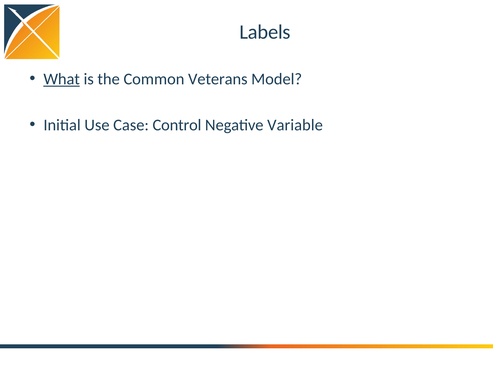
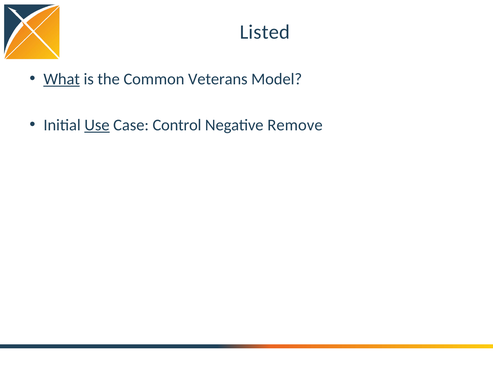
Labels: Labels -> Listed (265, 32)
Use underline: none -> present (97, 125)
Variable: Variable -> Remove (295, 125)
